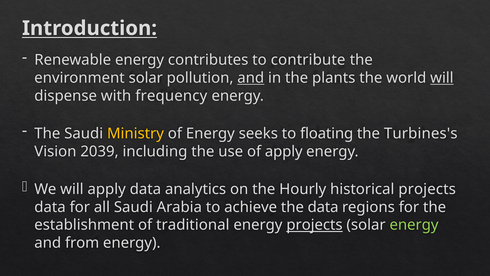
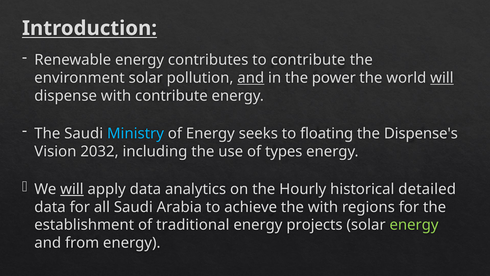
plants: plants -> power (334, 78)
with frequency: frequency -> contribute (171, 96)
Ministry colour: yellow -> light blue (135, 133)
Turbines's: Turbines's -> Dispense's (421, 133)
2039: 2039 -> 2032 (99, 151)
of apply: apply -> types (284, 151)
will underline: none -> present (72, 189)
historical projects: projects -> detailed (427, 189)
the data: data -> with (323, 207)
projects underline: present -> none (314, 225)
